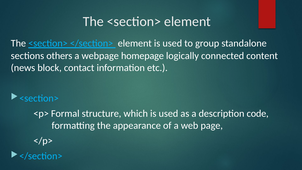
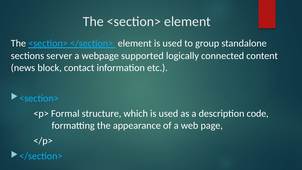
others: others -> server (59, 56)
homepage: homepage -> supported (142, 56)
